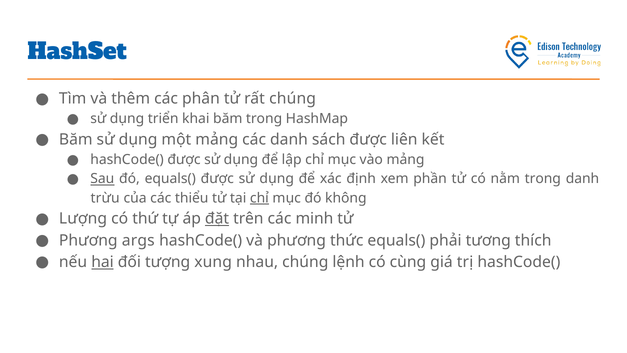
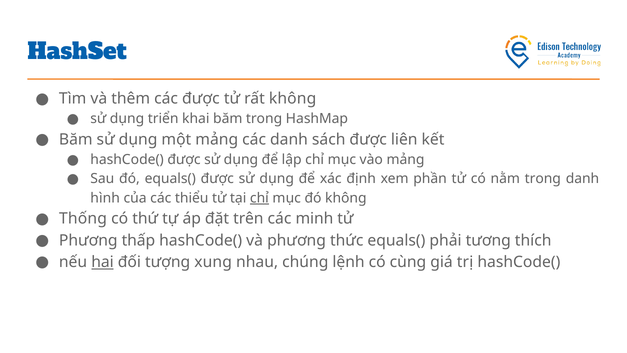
các phân: phân -> được (201, 99)
rất chúng: chúng -> không (293, 99)
Sau underline: present -> none (102, 179)
trừu: trừu -> hình (105, 198)
Lượng: Lượng -> Thống (83, 219)
đặt underline: present -> none (217, 219)
args: args -> thấp (138, 240)
